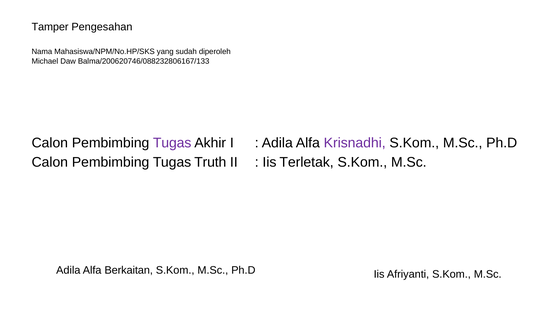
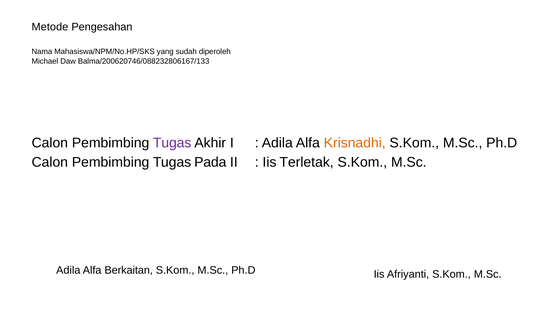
Tamper: Tamper -> Metode (50, 27)
Krisnadhi colour: purple -> orange (355, 143)
Truth: Truth -> Pada (210, 162)
